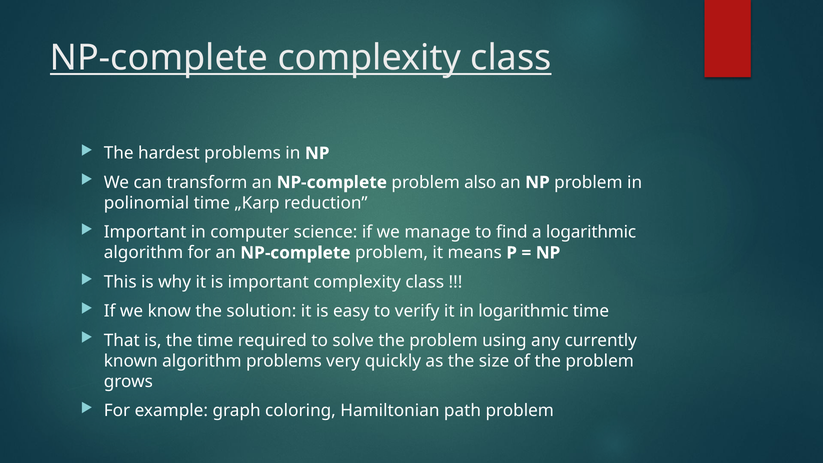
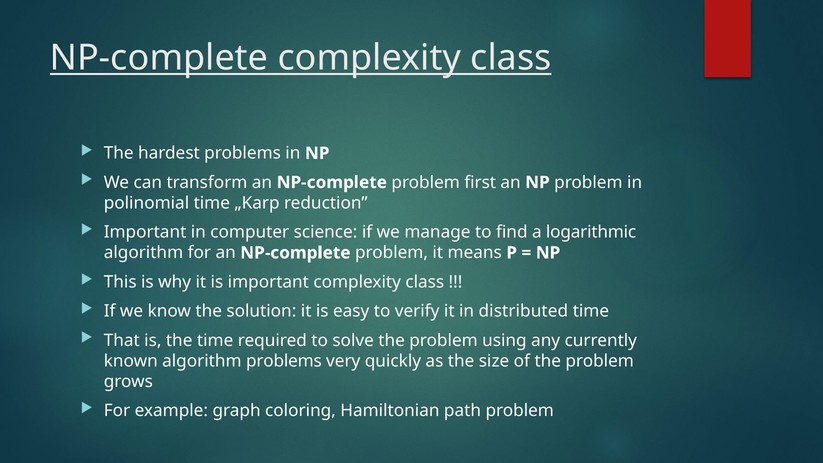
also: also -> first (480, 182)
in logarithmic: logarithmic -> distributed (523, 311)
